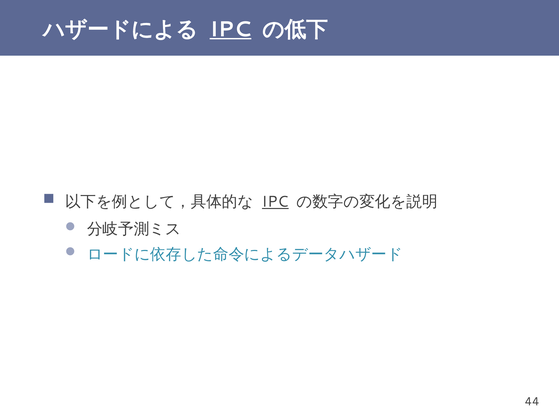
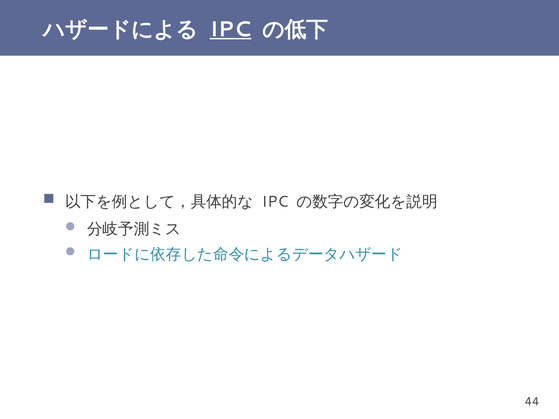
IPC underline: present -> none (275, 202)
